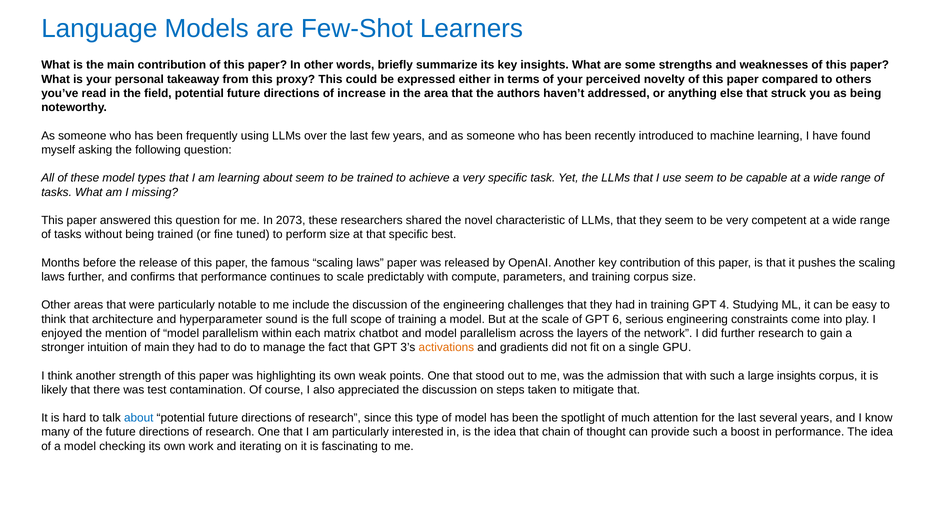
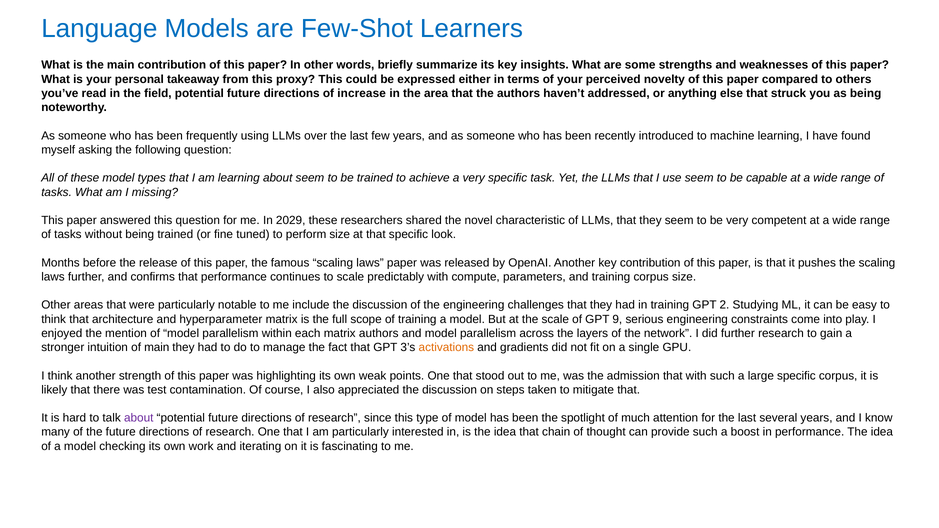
2073: 2073 -> 2029 (291, 220)
best: best -> look (444, 235)
4: 4 -> 2 (724, 305)
hyperparameter sound: sound -> matrix (282, 319)
6: 6 -> 9 (617, 319)
matrix chatbot: chatbot -> authors (379, 333)
large insights: insights -> specific (796, 376)
about colour: blue -> purple (139, 418)
